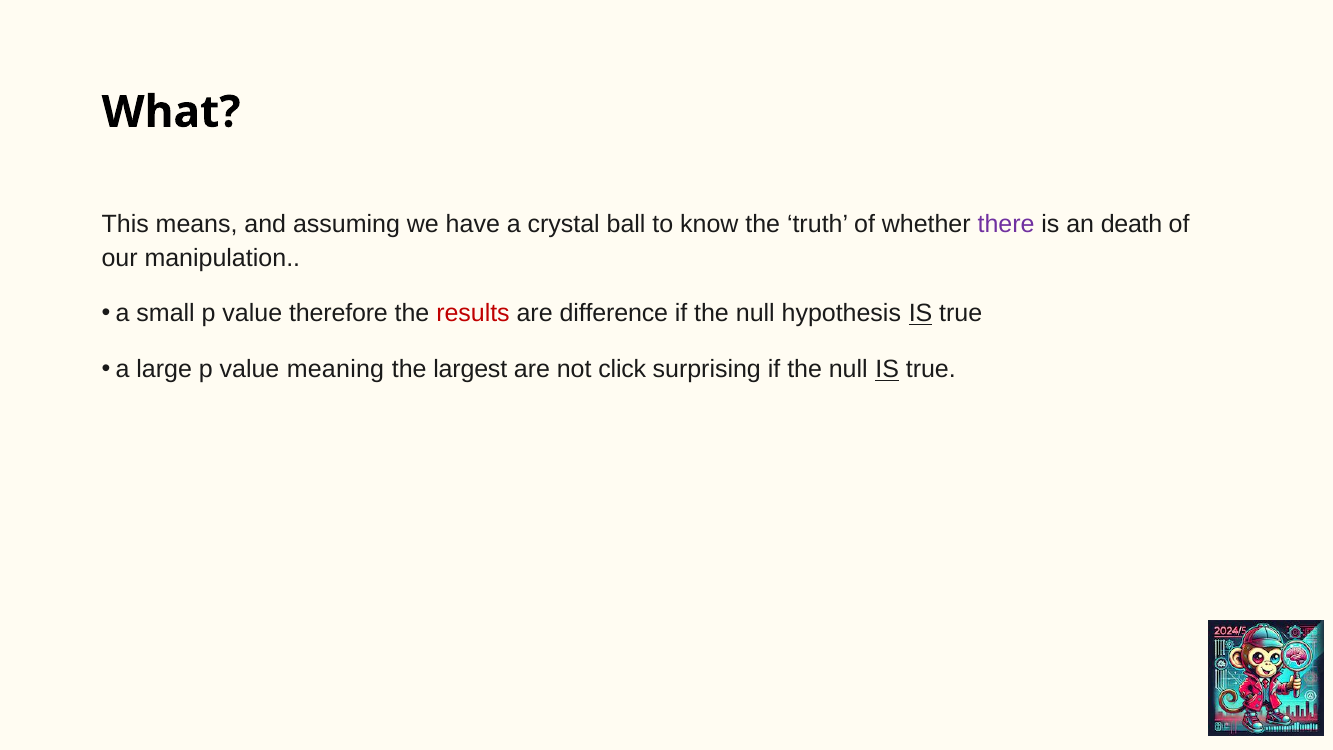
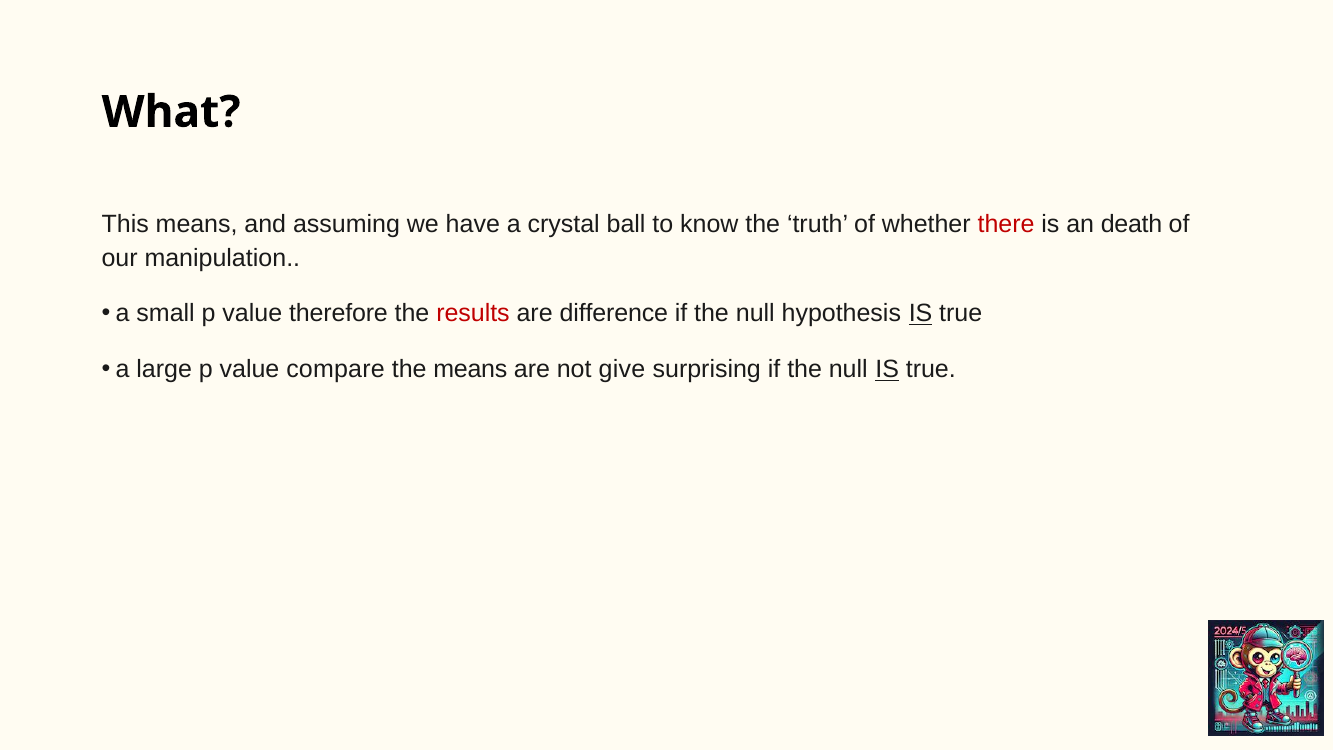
there colour: purple -> red (1006, 225)
meaning: meaning -> compare (335, 369)
the largest: largest -> means (470, 369)
click: click -> give (622, 369)
